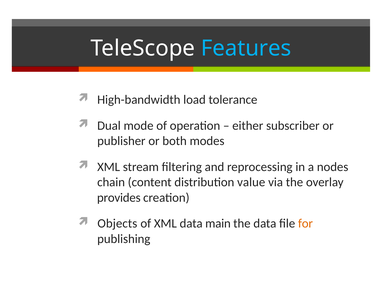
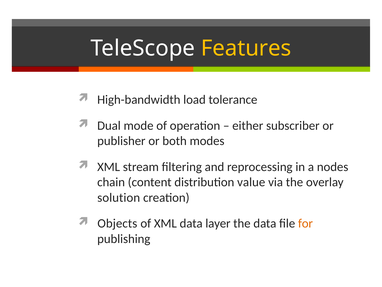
Features colour: light blue -> yellow (246, 48)
provides: provides -> solution (119, 197)
main: main -> layer (218, 223)
